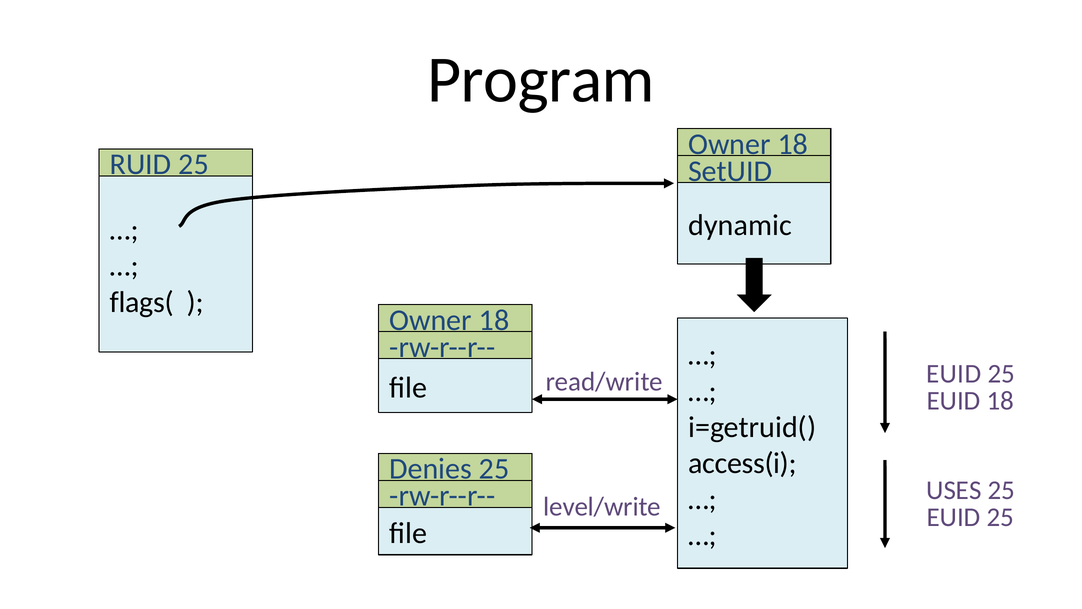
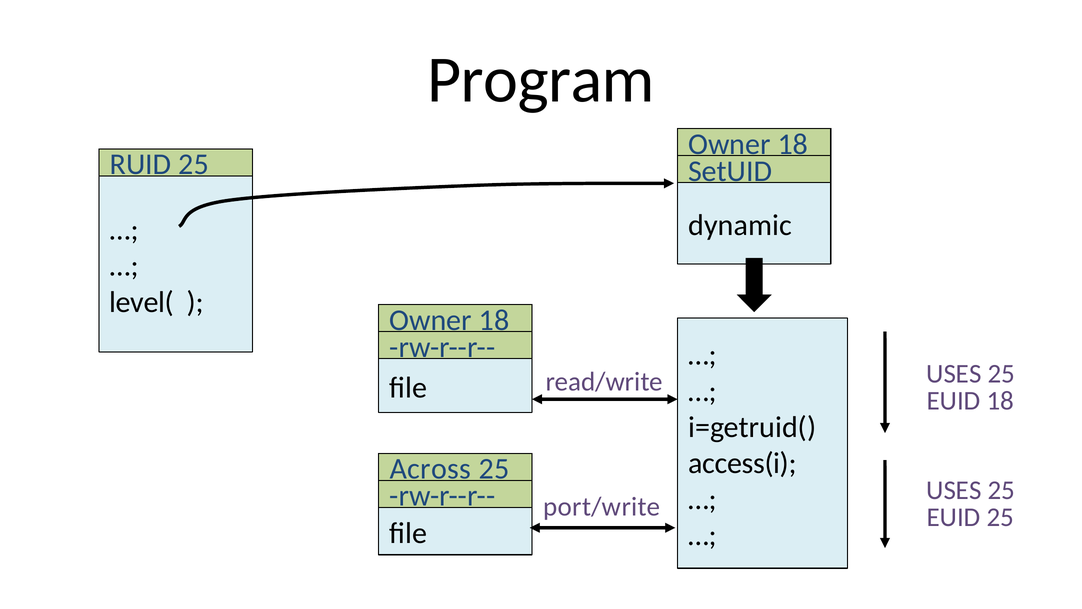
flags(: flags( -> level( (142, 302)
EUID: EUID -> USES (954, 374)
Denies: Denies -> Across (430, 469)
level/write: level/write -> port/write (602, 506)
